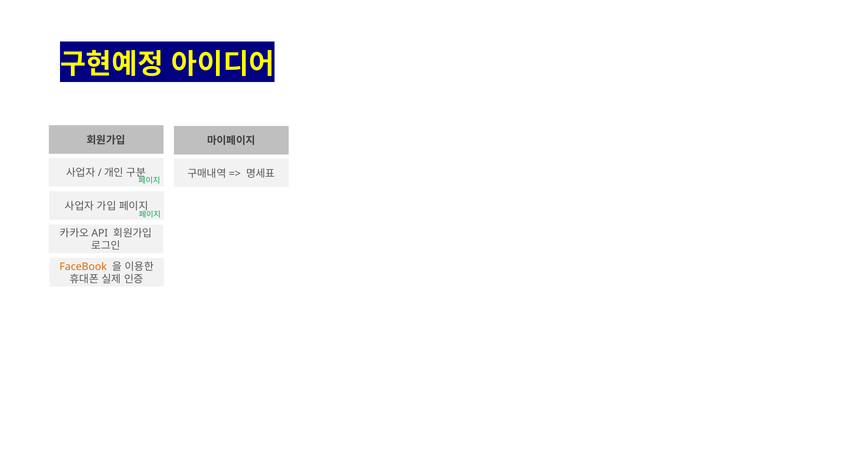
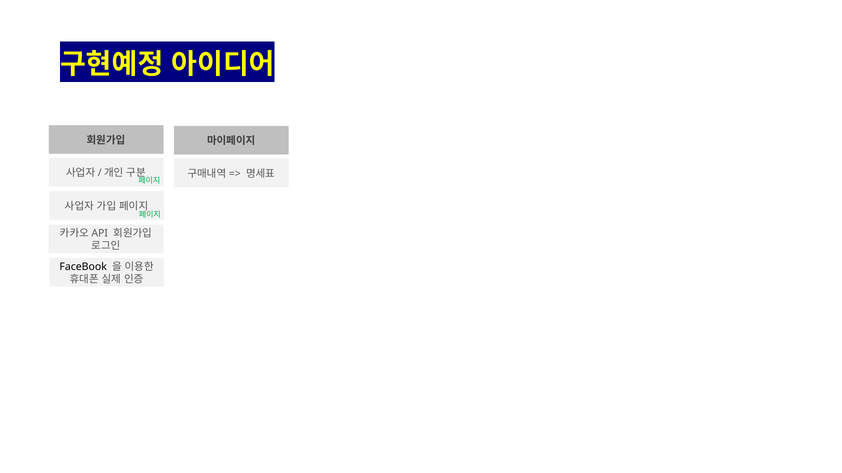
FaceBook colour: orange -> black (83, 267)
